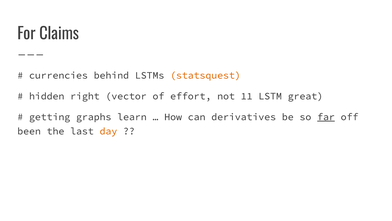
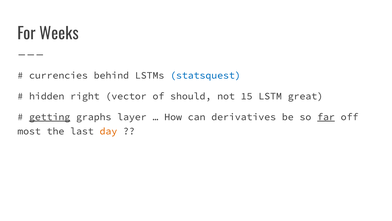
Claims: Claims -> Weeks (59, 34)
statsquest colour: orange -> blue (205, 75)
effort: effort -> should (191, 96)
11: 11 -> 15 (247, 96)
getting underline: none -> present (50, 117)
learn: learn -> layer (132, 117)
been: been -> most (29, 131)
